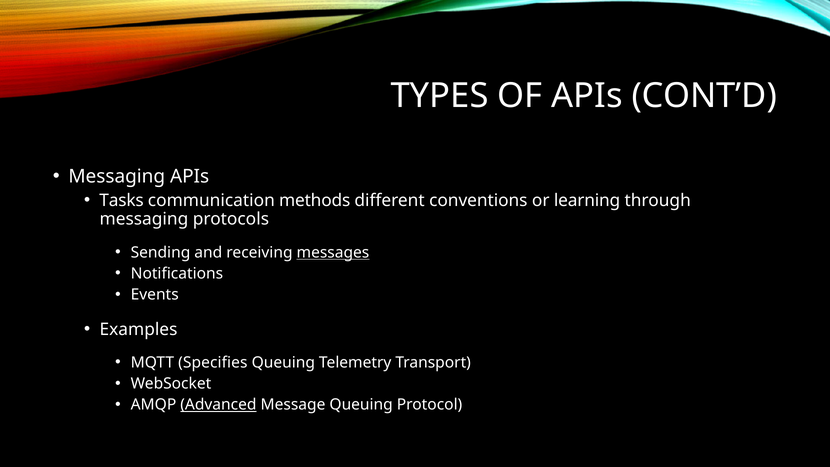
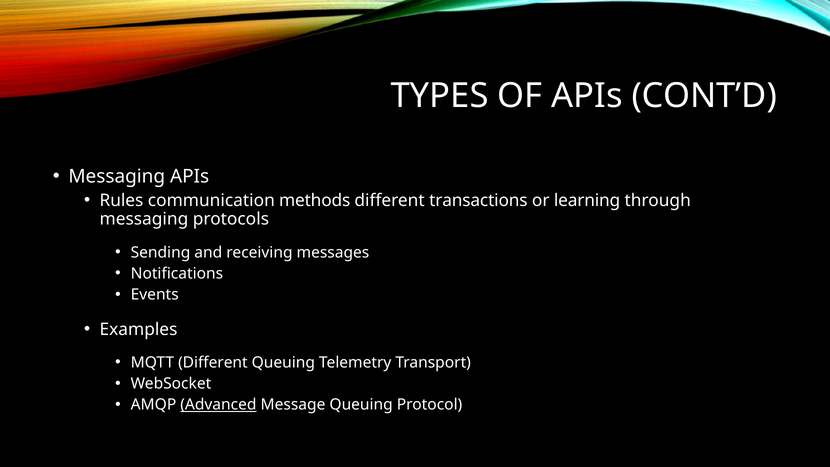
Tasks: Tasks -> Rules (121, 200)
conventions: conventions -> transactions (478, 200)
messages underline: present -> none (333, 252)
MQTT Specifies: Specifies -> Different (213, 362)
